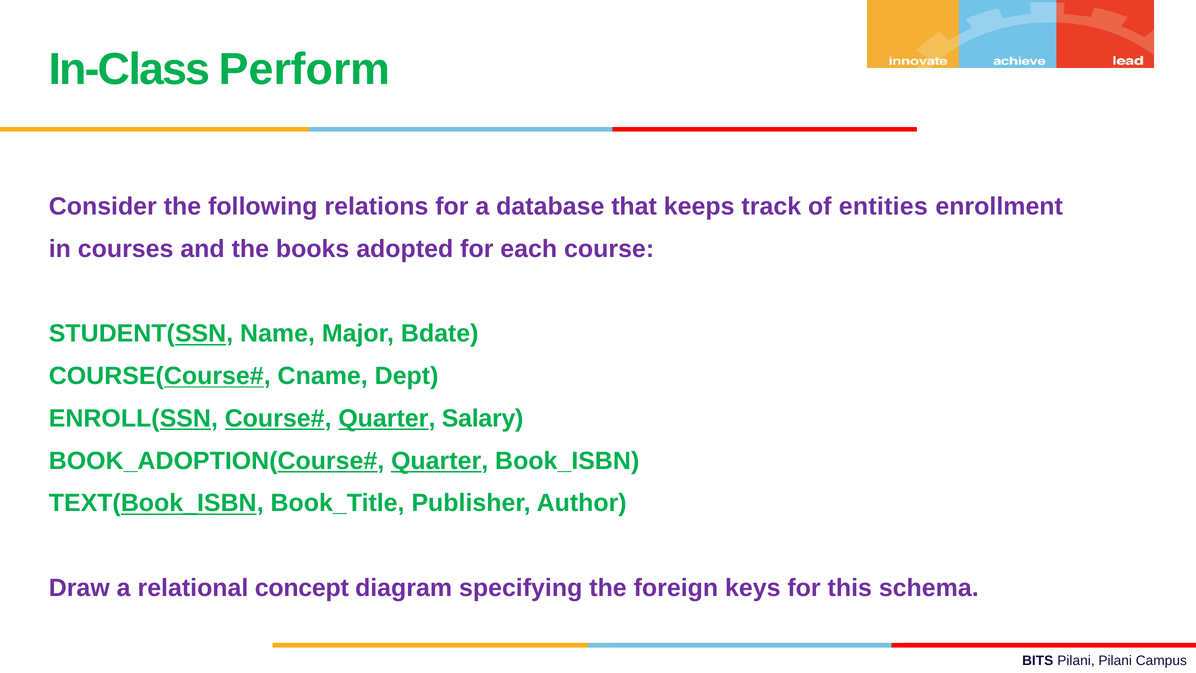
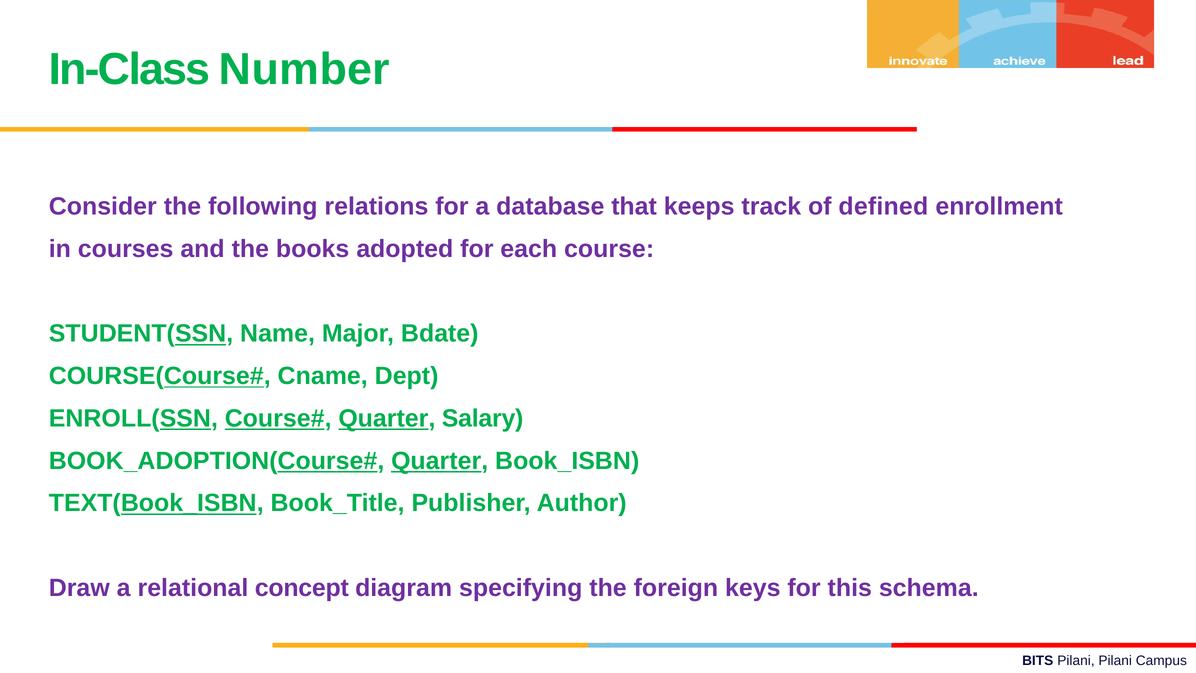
Perform: Perform -> Number (304, 70)
entities: entities -> defined (883, 206)
